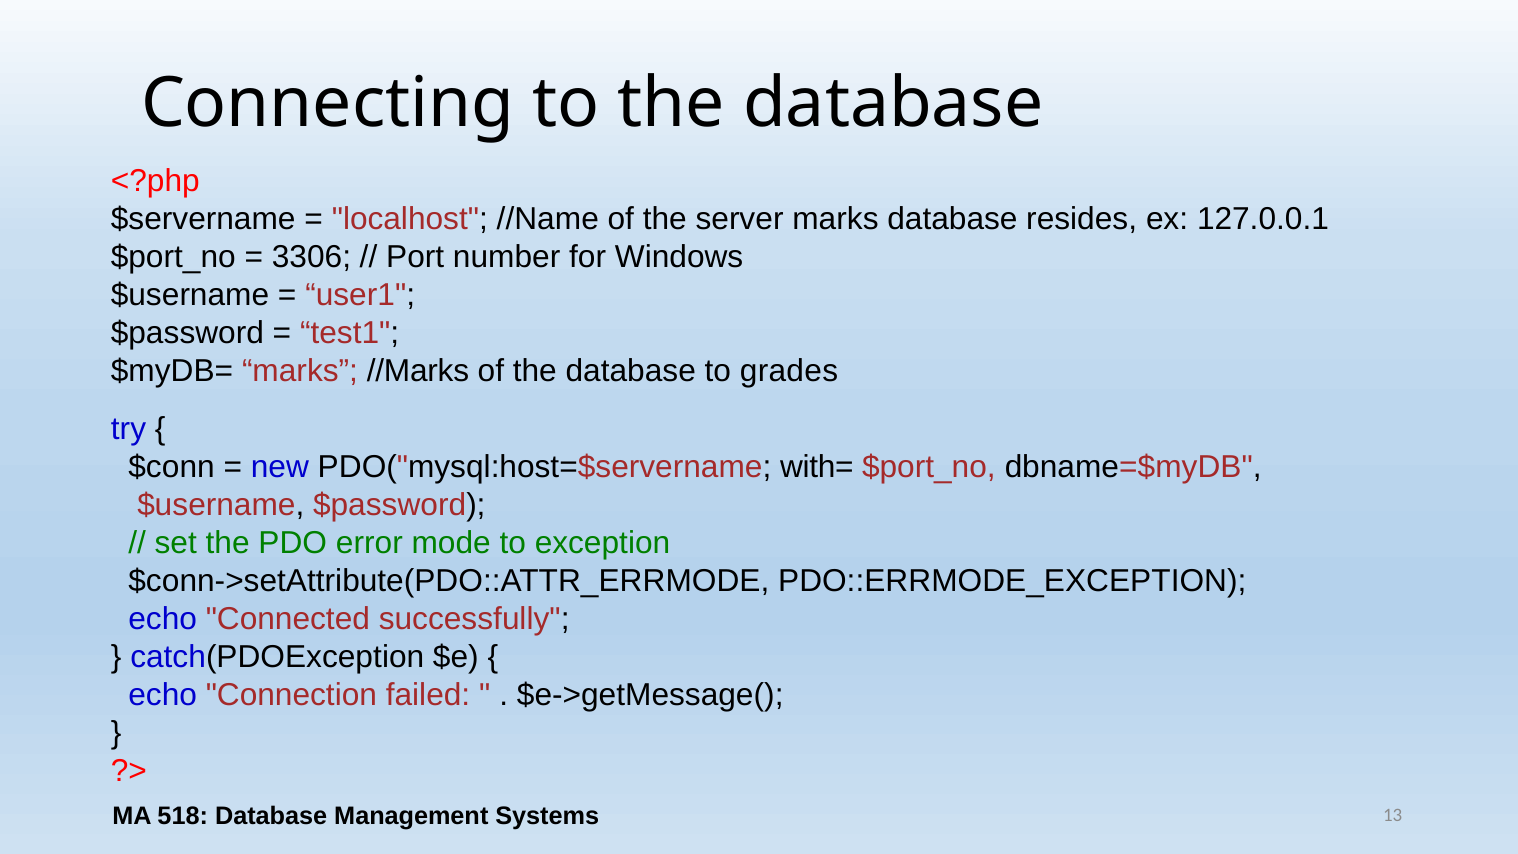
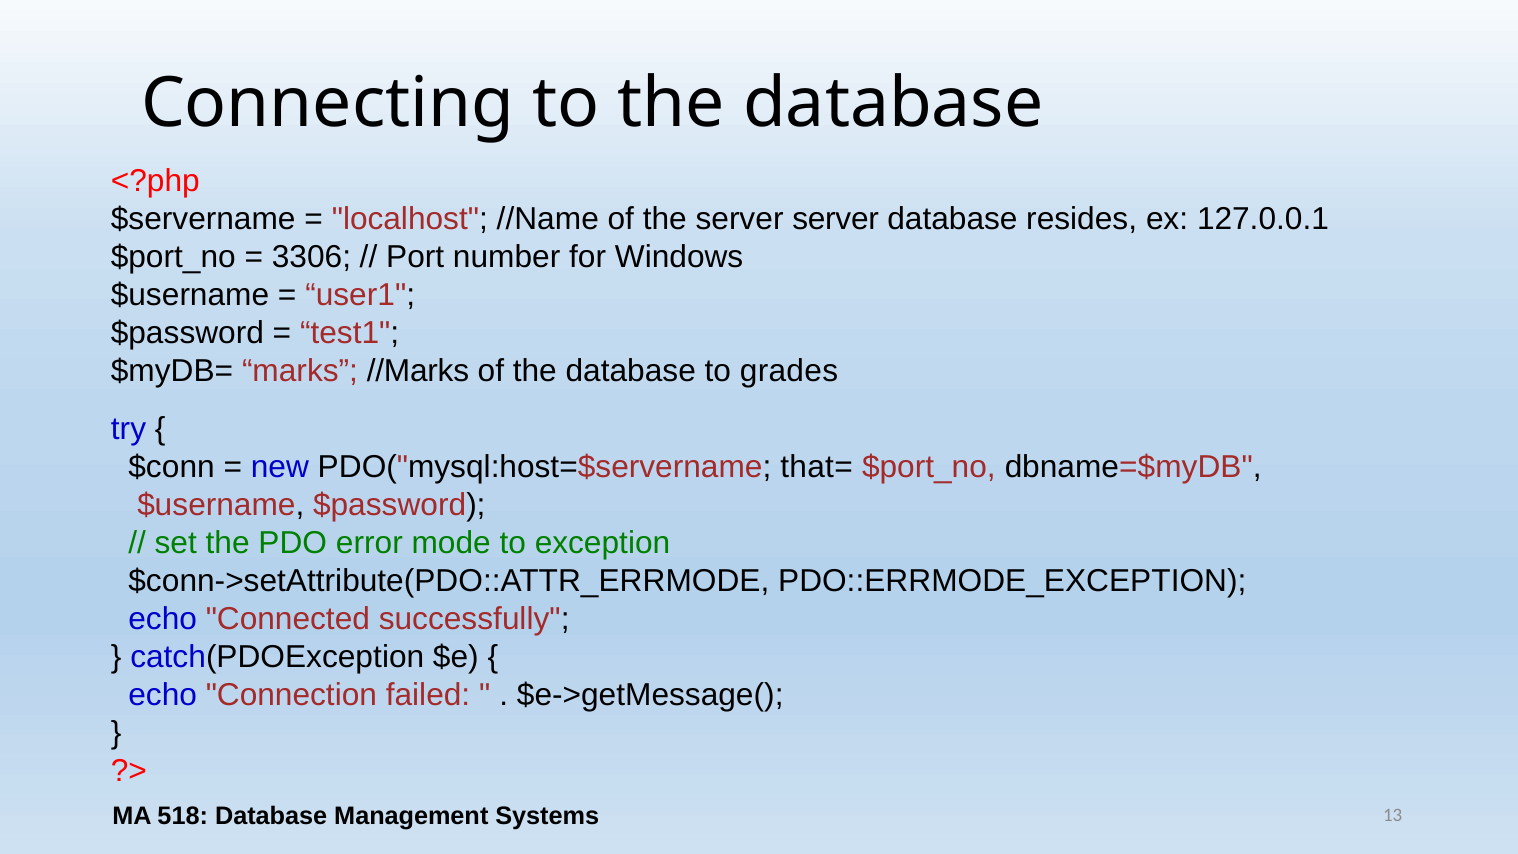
server marks: marks -> server (836, 219)
with=: with= -> that= (816, 467)
